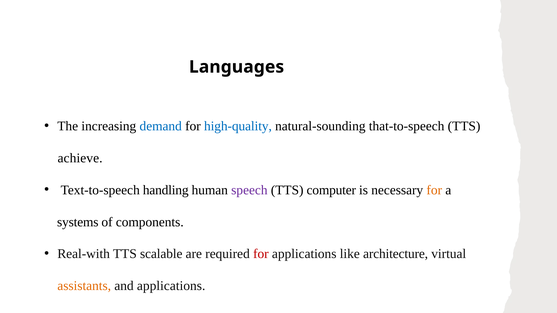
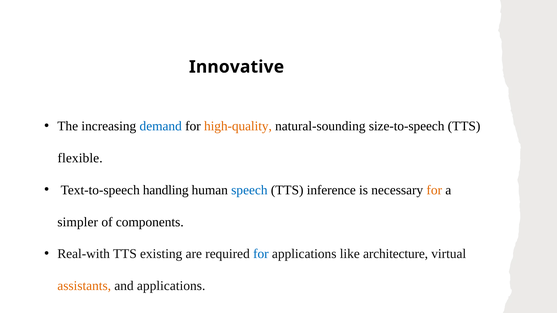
Languages: Languages -> Innovative (237, 67)
high-quality colour: blue -> orange (238, 126)
that-to-speech: that-to-speech -> size-to-speech (407, 126)
achieve: achieve -> flexible (80, 158)
speech colour: purple -> blue (249, 190)
computer: computer -> inference (331, 190)
systems: systems -> simpler (78, 222)
scalable: scalable -> existing (161, 254)
for colour: red -> blue (261, 254)
